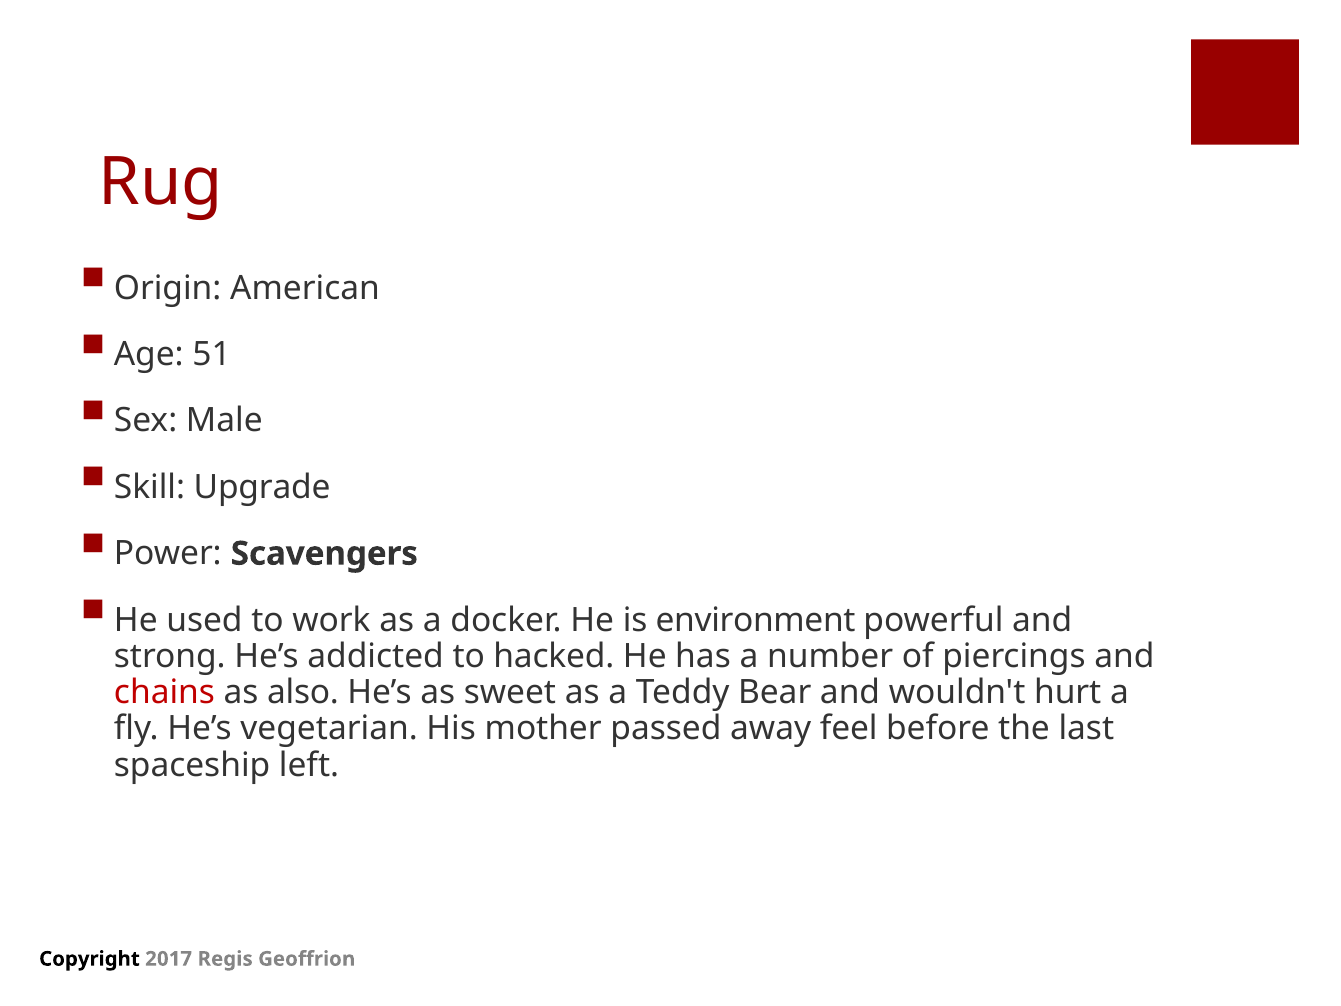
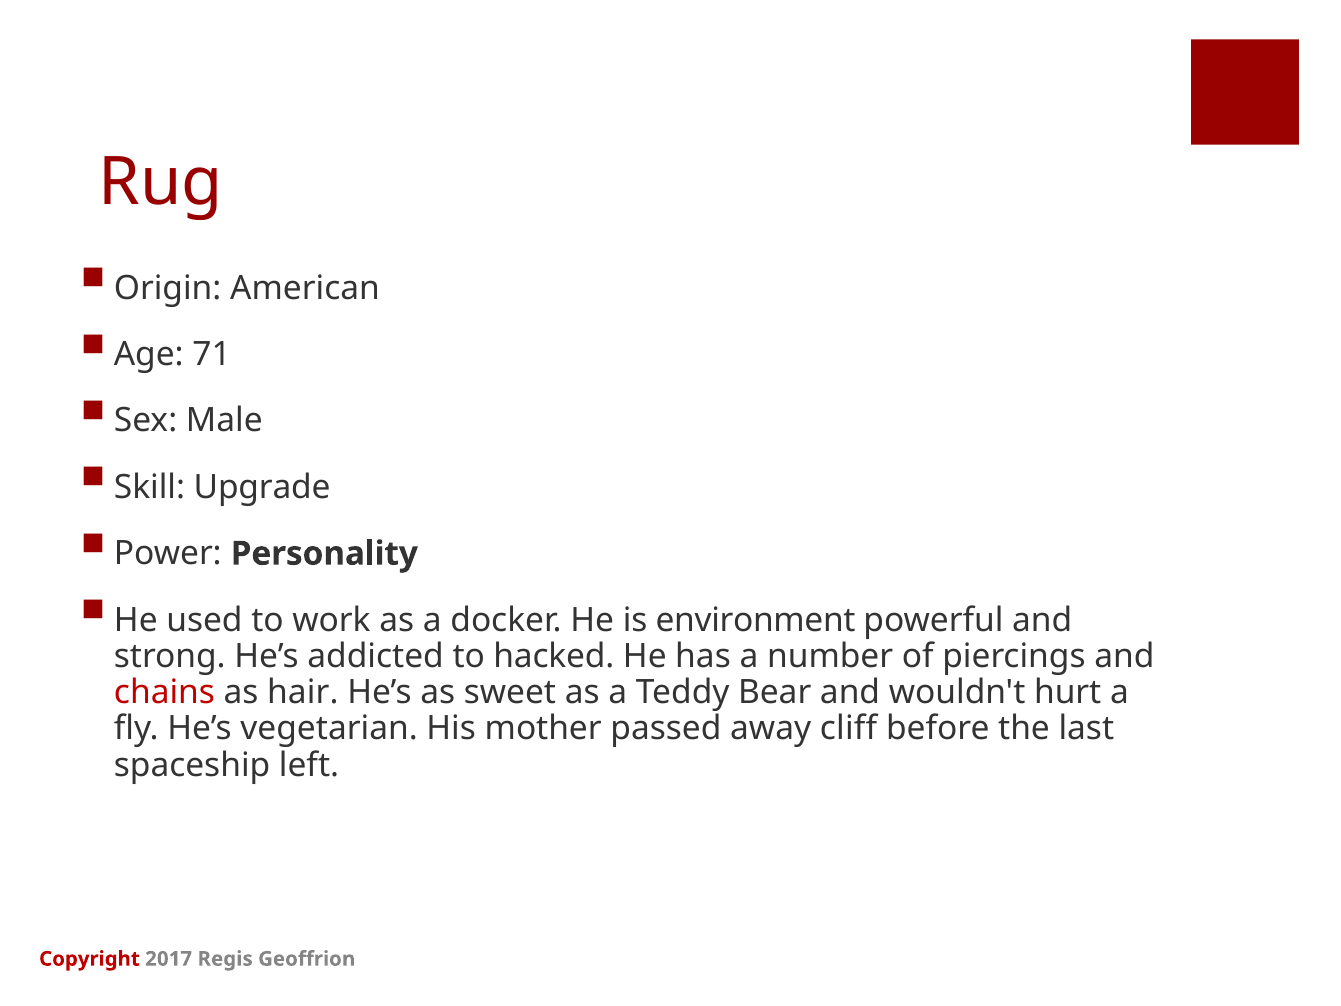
51: 51 -> 71 (212, 354)
Scavengers: Scavengers -> Personality (324, 554)
also: also -> hair (303, 692)
feel: feel -> cliff (849, 729)
Copyright colour: black -> red (89, 959)
